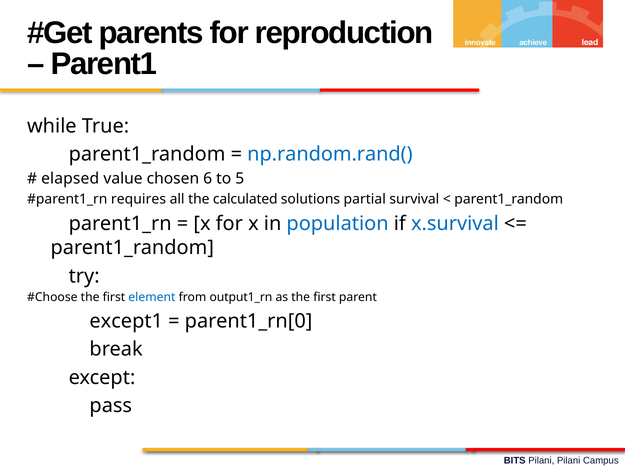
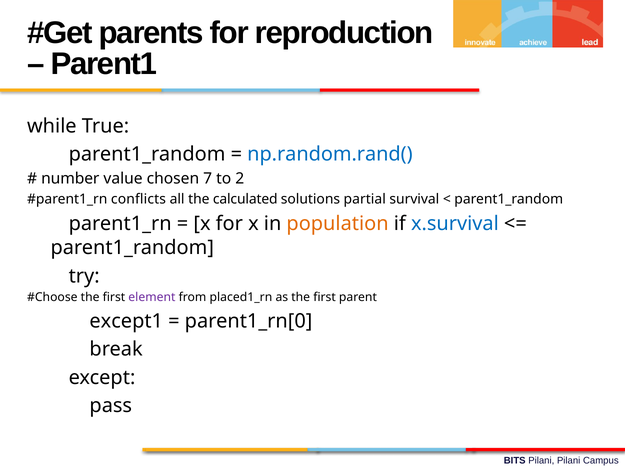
elapsed: elapsed -> number (70, 178)
6: 6 -> 7 (208, 178)
5: 5 -> 2 (240, 178)
requires: requires -> conflicts (138, 199)
population colour: blue -> orange (338, 224)
element colour: blue -> purple (152, 297)
output1_rn: output1_rn -> placed1_rn (241, 297)
